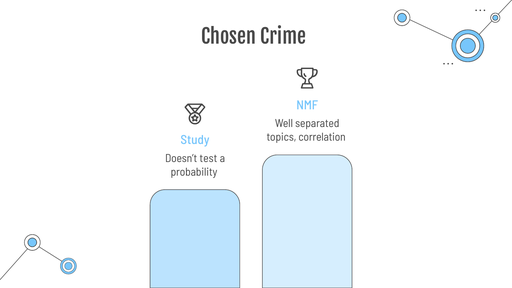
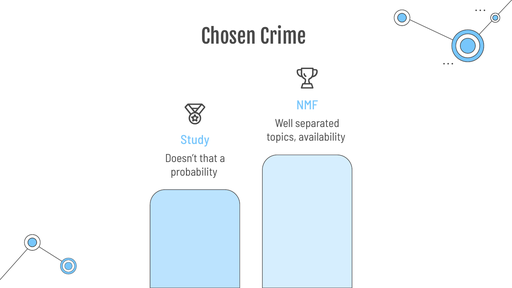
correlation: correlation -> availability (322, 137)
test: test -> that (208, 158)
